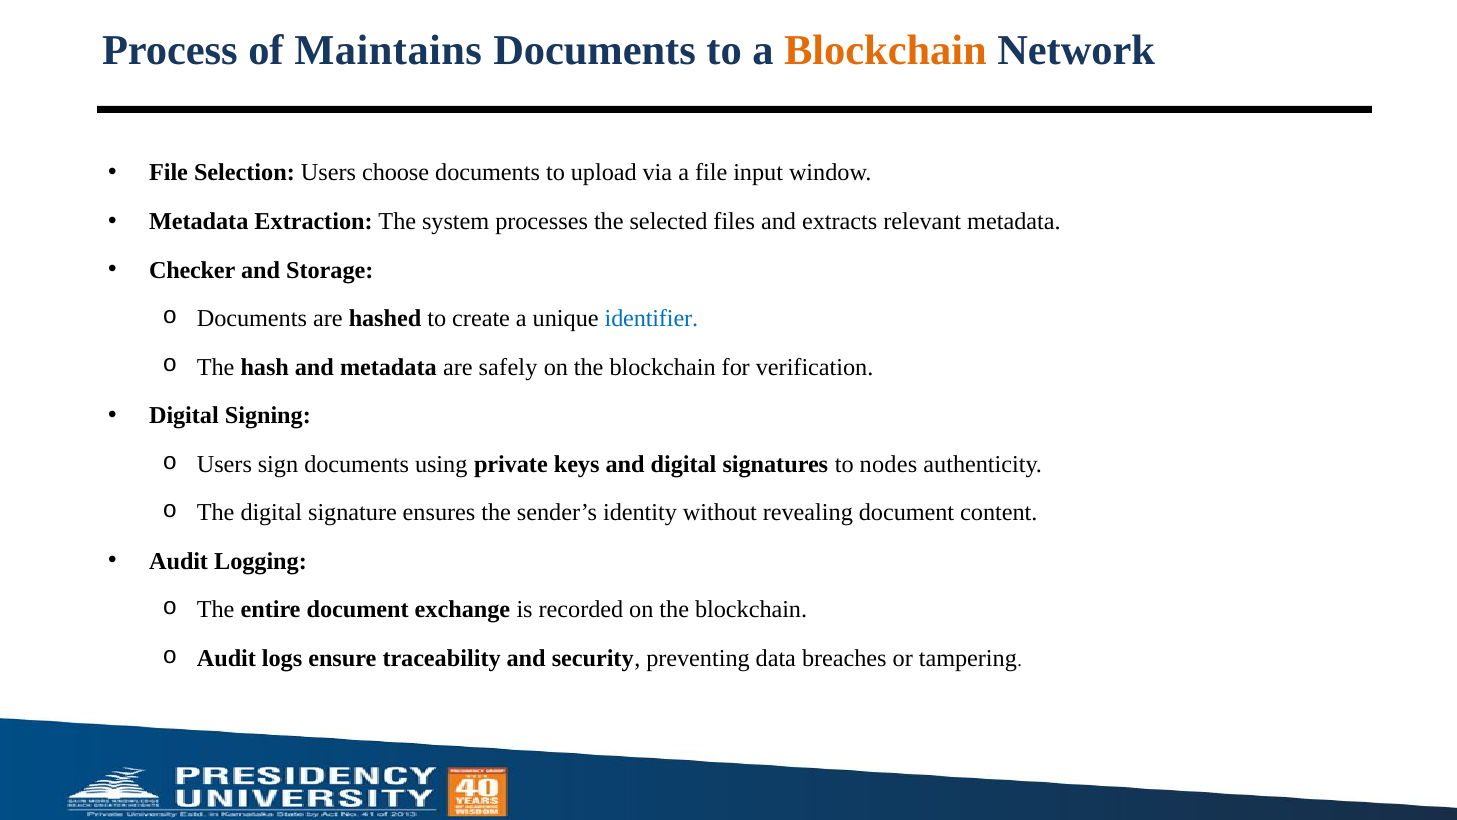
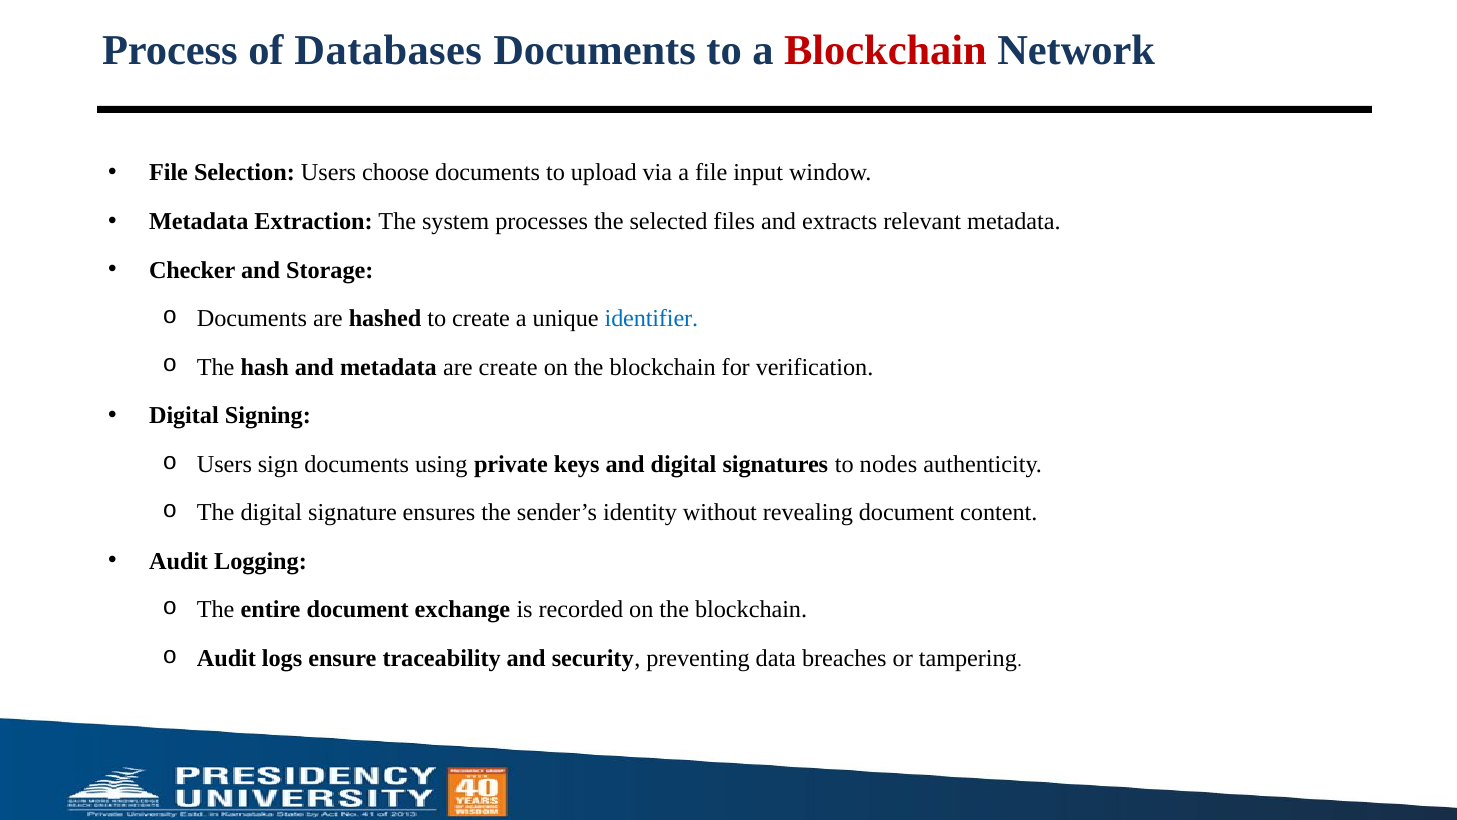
Maintains: Maintains -> Databases (388, 50)
Blockchain colour: orange -> red (885, 50)
are safely: safely -> create (508, 367)
